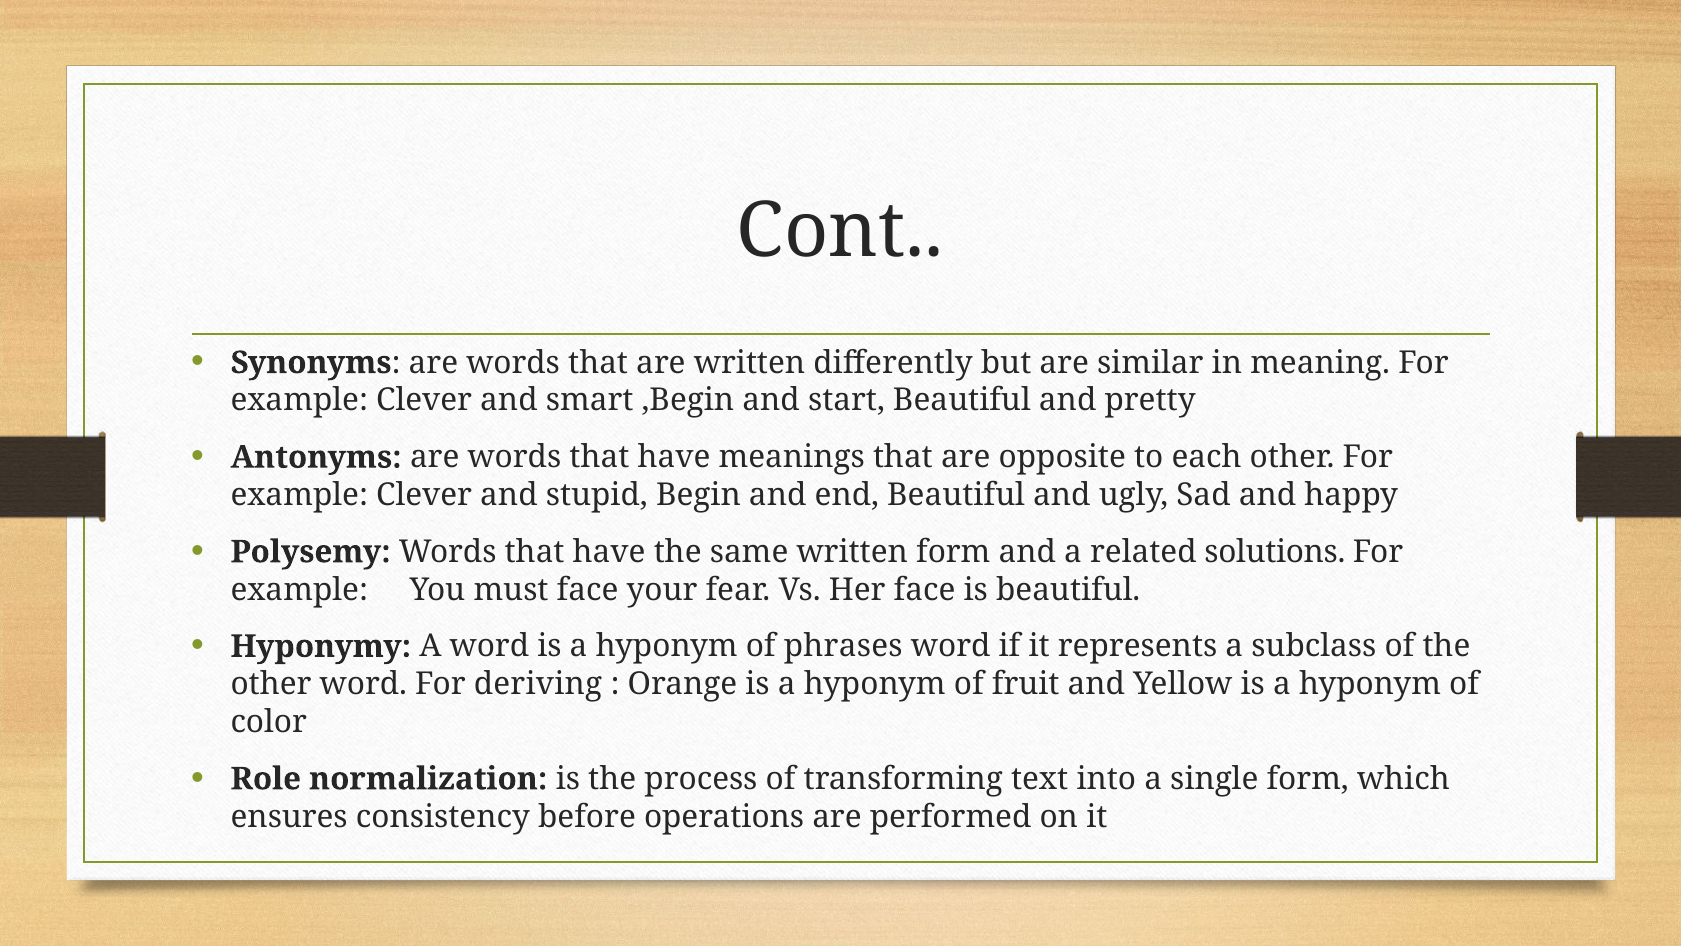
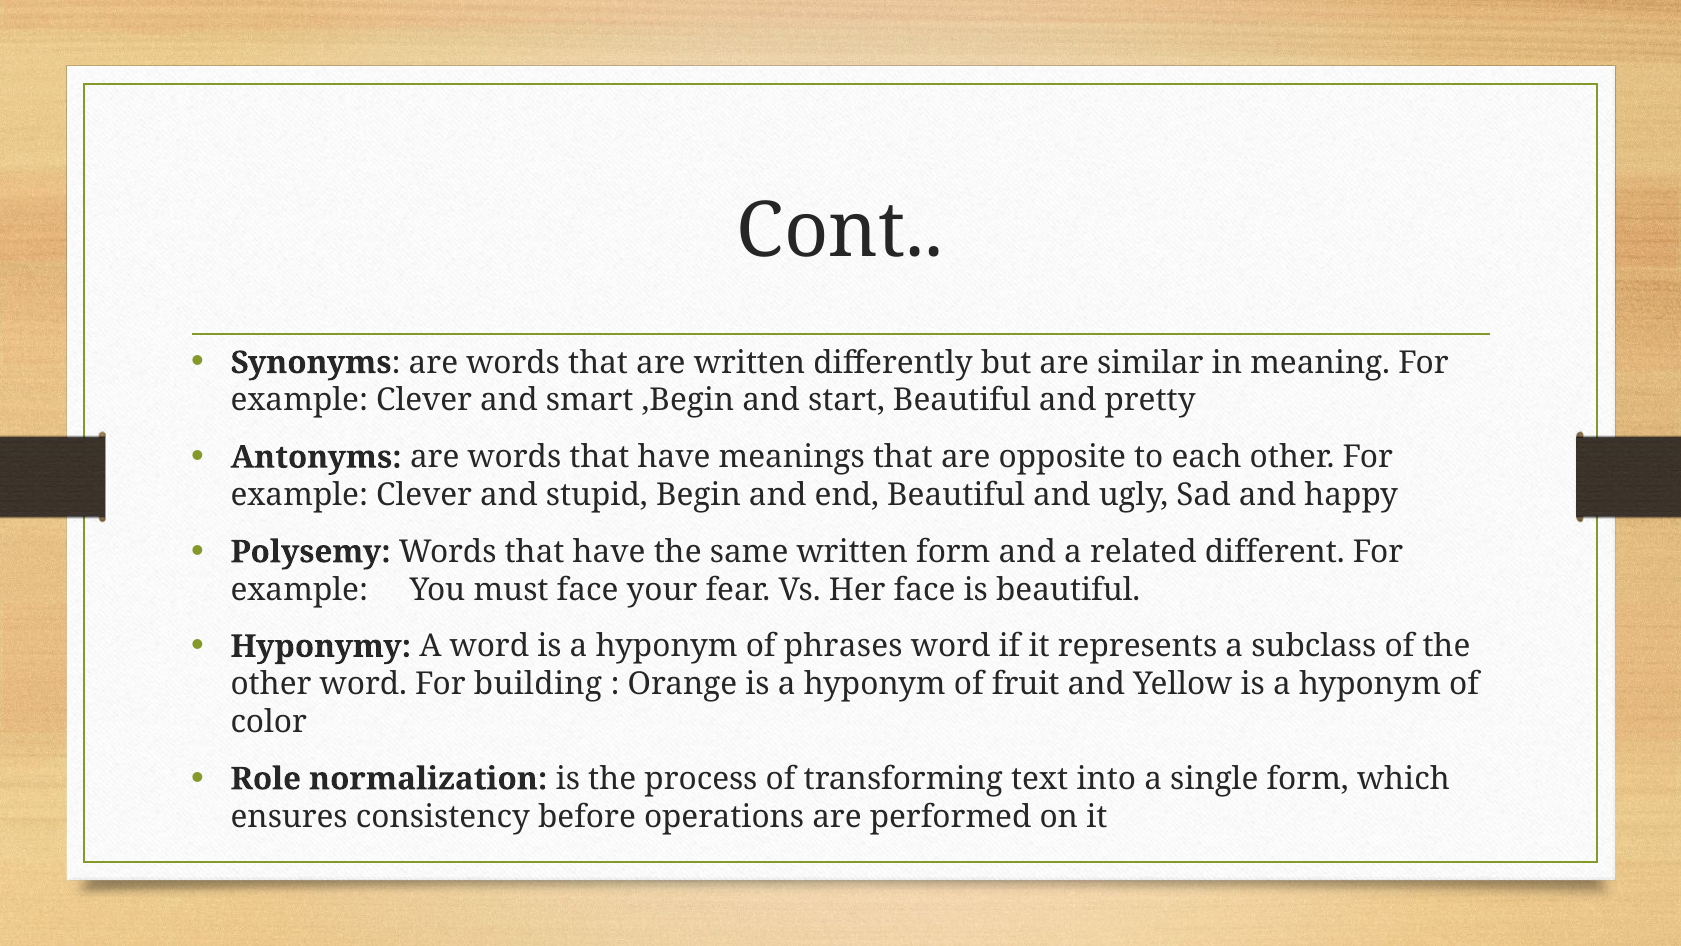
solutions: solutions -> different (1275, 552)
deriving: deriving -> building (538, 684)
